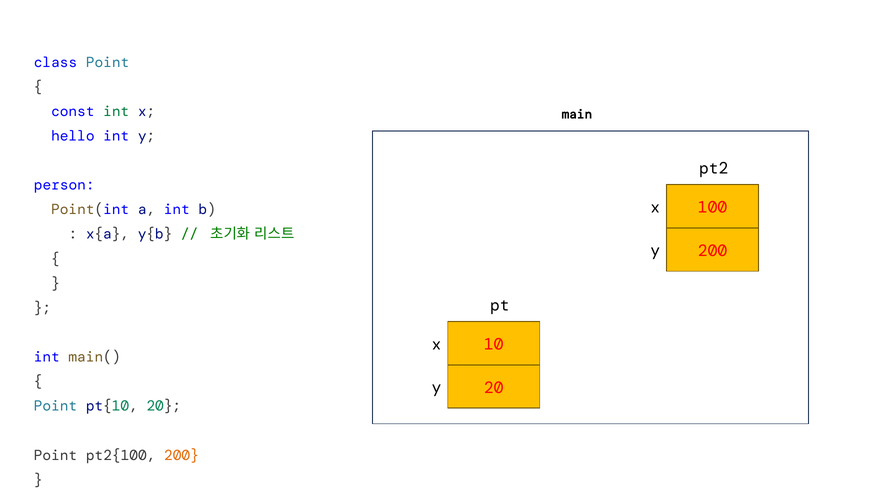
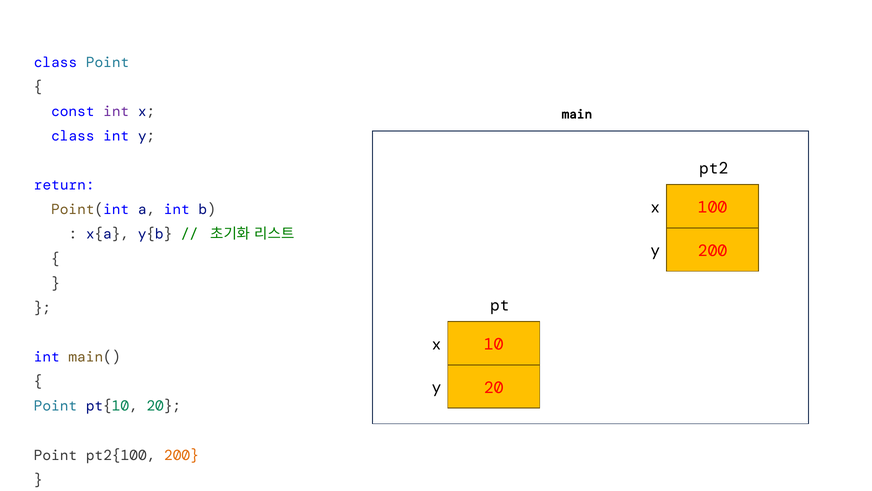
int colour: green -> purple (116, 111)
hello: hello -> class (73, 136)
person: person -> return (64, 185)
